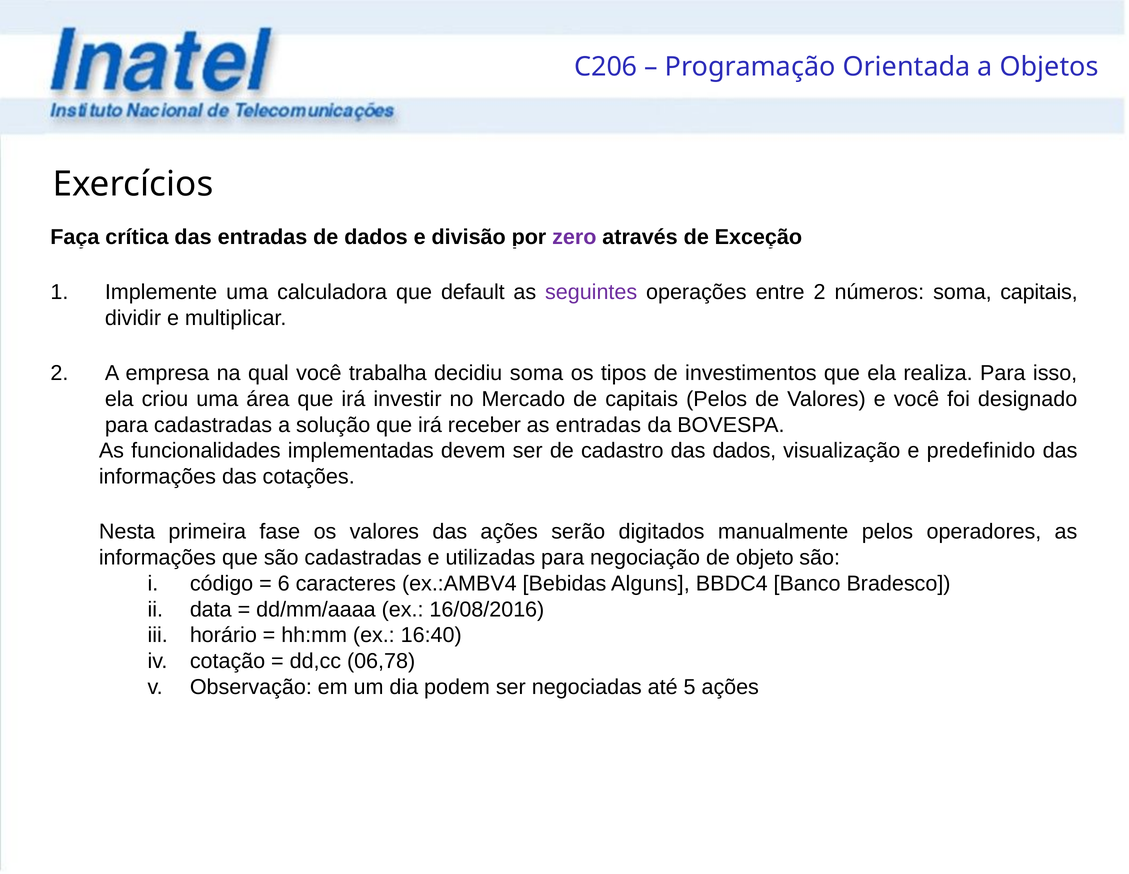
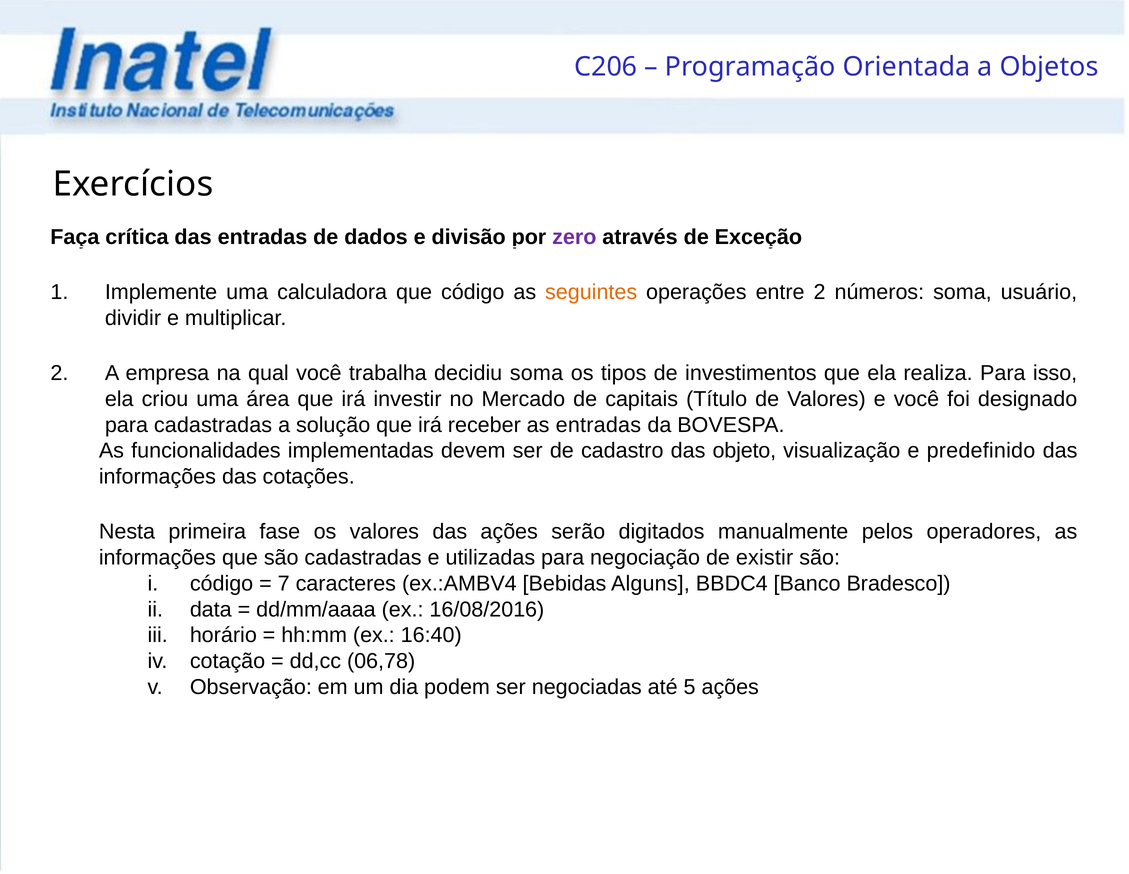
que default: default -> código (473, 292)
seguintes colour: purple -> orange (591, 292)
soma capitais: capitais -> usuário (1039, 292)
capitais Pelos: Pelos -> Título (717, 399)
das dados: dados -> objeto (744, 451)
objeto: objeto -> existir (765, 558)
6: 6 -> 7 (284, 584)
